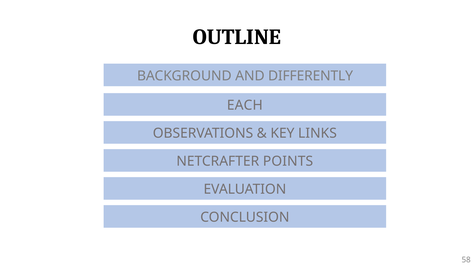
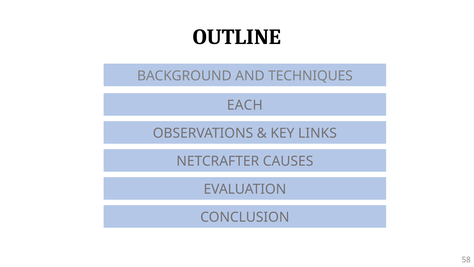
DIFFERENTLY: DIFFERENTLY -> TECHNIQUES (310, 76)
POINTS: POINTS -> CAUSES (288, 161)
